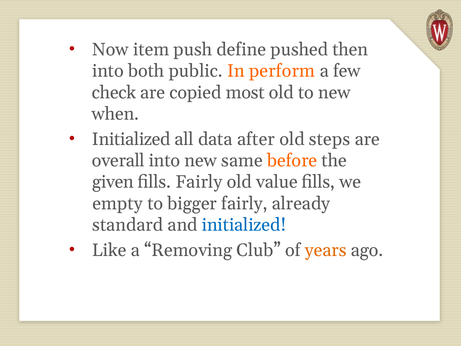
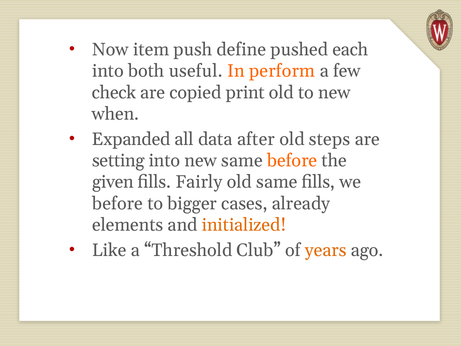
then: then -> each (350, 50)
public: public -> useful (196, 71)
most: most -> print (245, 92)
Initialized: Initialized -> Expanded (131, 139)
overall: overall -> setting (118, 160)
old value: value -> same (277, 182)
empty: empty -> before (118, 203)
bigger fairly: fairly -> cases (244, 203)
standard: standard -> elements (128, 225)
initialized colour: blue -> orange (244, 225)
Removing: Removing -> Threshold (188, 250)
